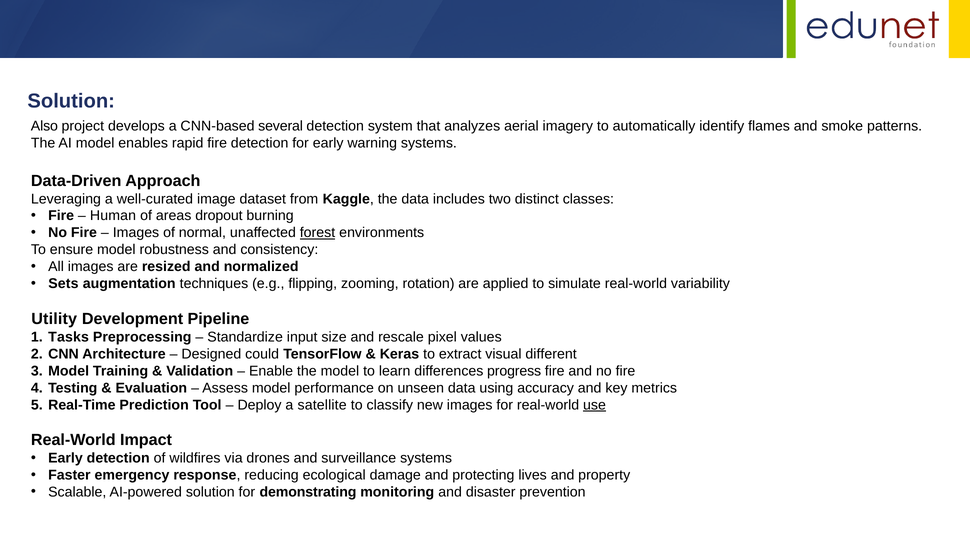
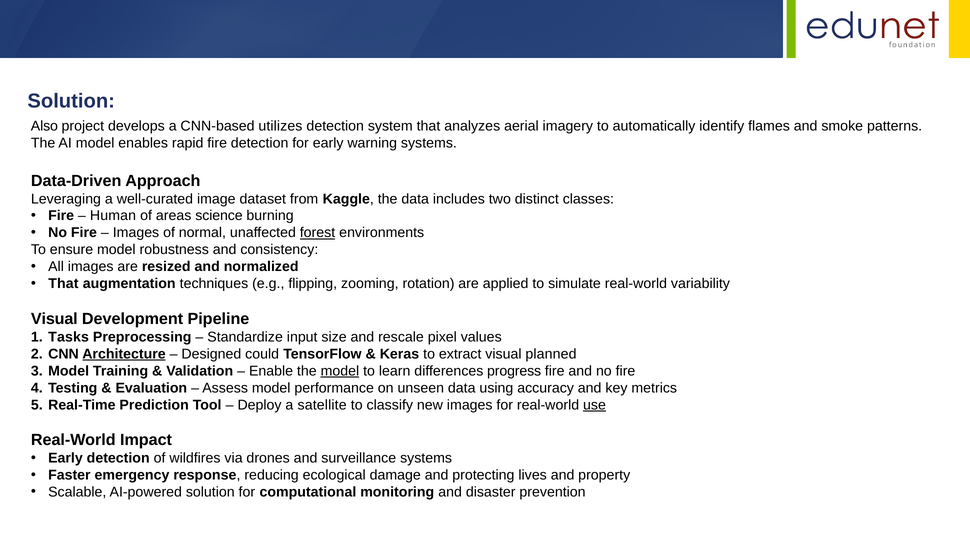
several: several -> utilizes (280, 126)
dropout: dropout -> science (219, 216)
Sets: Sets -> That (63, 284)
Utility: Utility -> Visual (54, 319)
Architecture underline: none -> present (124, 354)
different: different -> planned (551, 354)
model underline: none -> present (340, 371)
demonstrating: demonstrating -> computational (308, 493)
